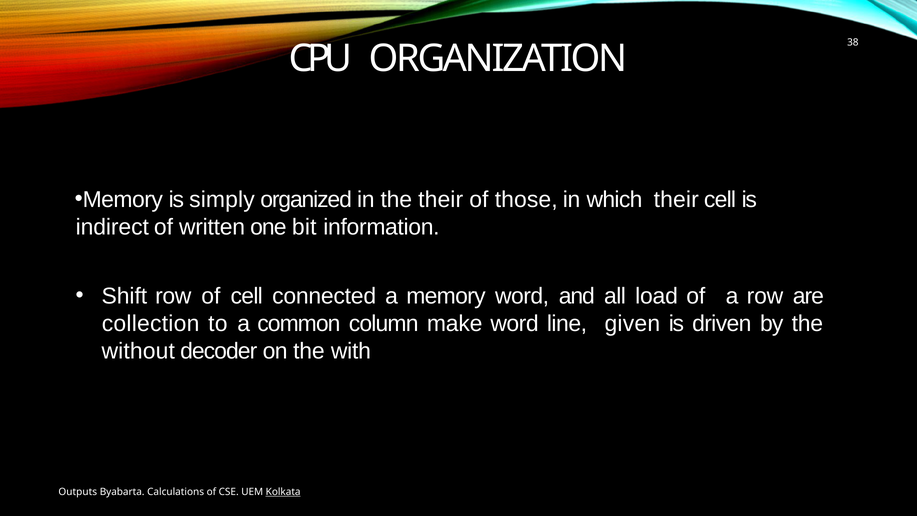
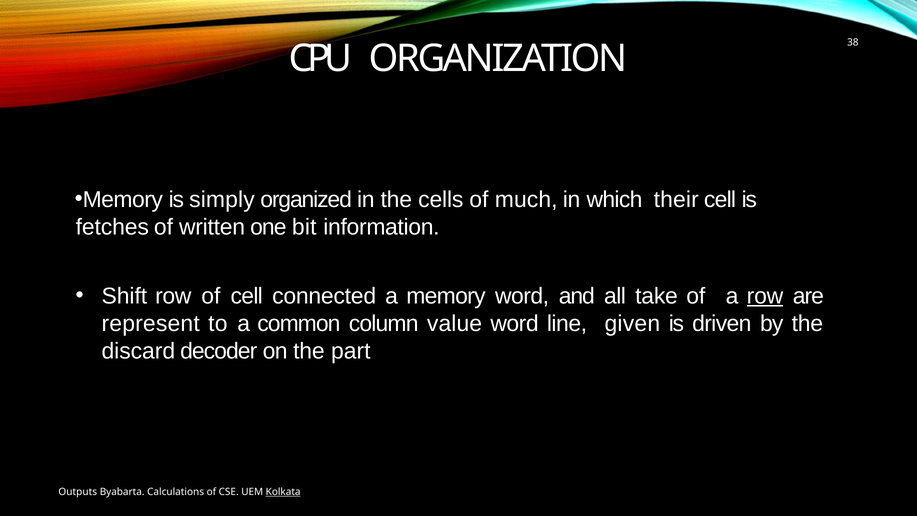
the their: their -> cells (441, 200)
those: those -> much (526, 200)
indirect: indirect -> fetches (112, 227)
load: load -> take (657, 296)
row underline: none -> present (765, 296)
collection: collection -> represent (151, 323)
make: make -> value (455, 323)
without: without -> discard (138, 351)
with: with -> part (351, 351)
